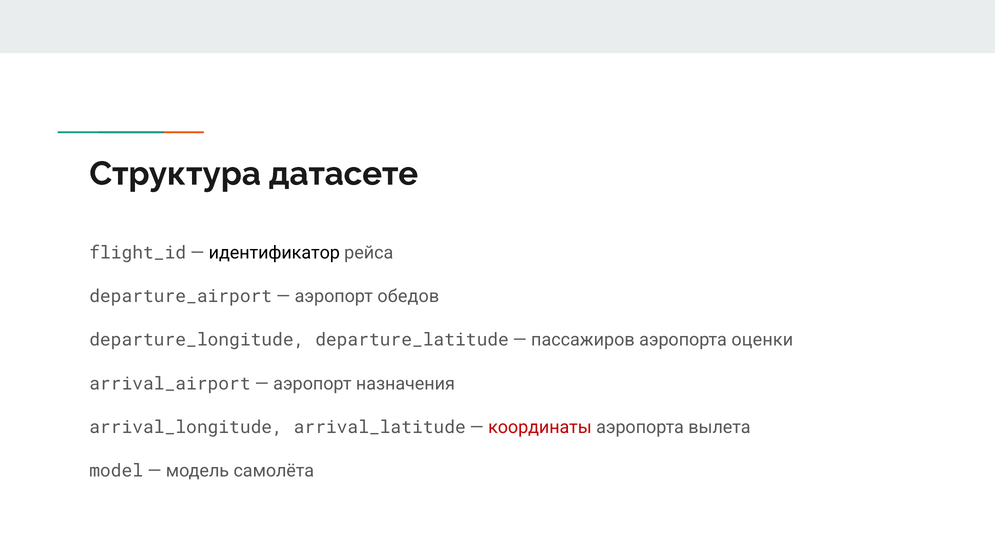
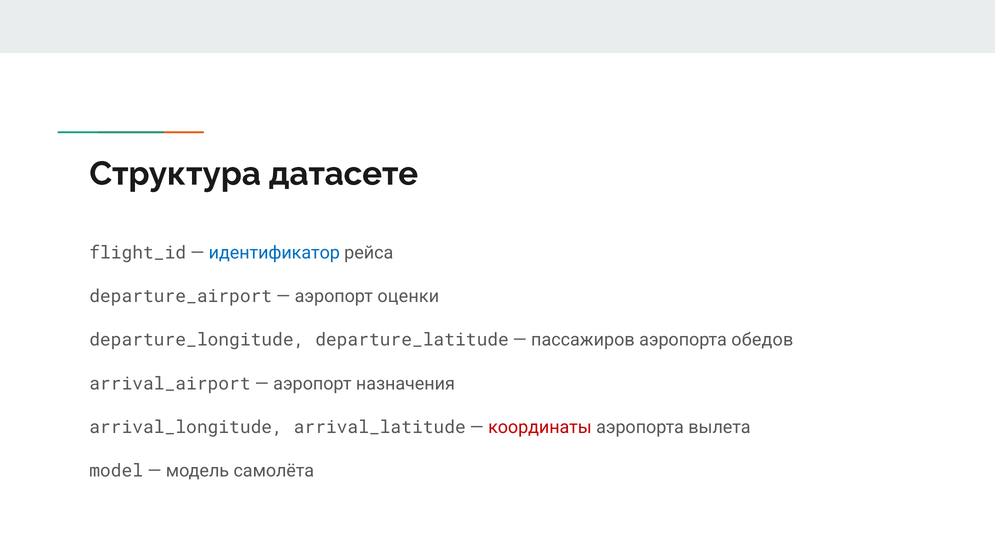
идентификатор colour: black -> blue (274, 252)
обедов: обедов -> оценки (408, 296)
оценки: оценки -> обедов (762, 340)
